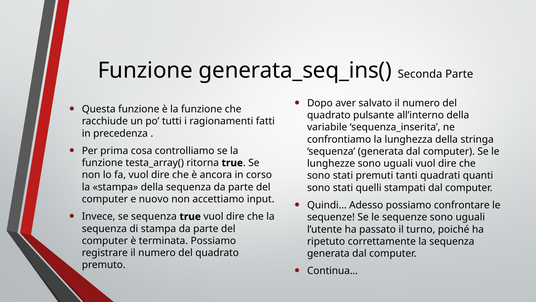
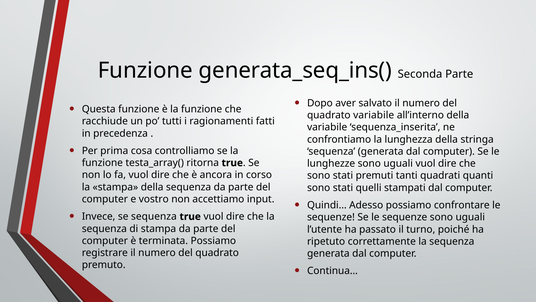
quadrato pulsante: pulsante -> variabile (374, 115)
nuovo: nuovo -> vostro (154, 199)
